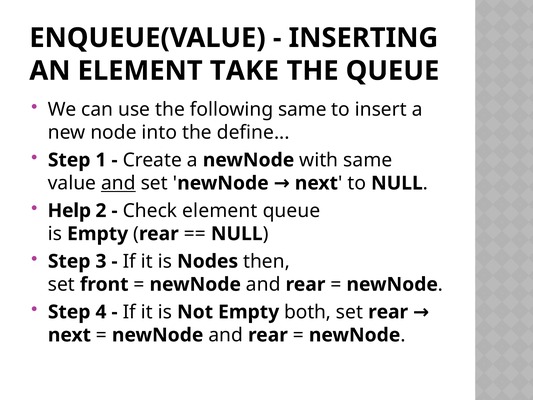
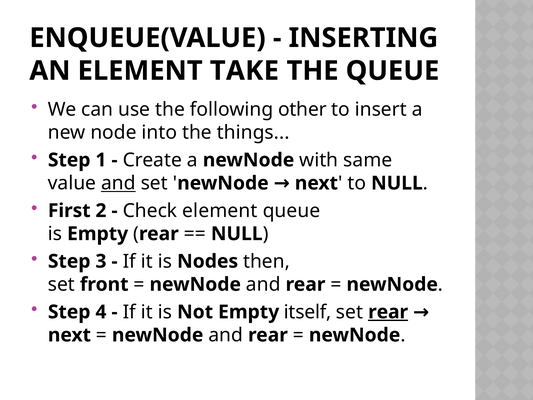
following same: same -> other (302, 109)
define: define -> things (253, 132)
Help: Help -> First (69, 211)
both: both -> itself (308, 312)
rear underline: none -> present (388, 312)
